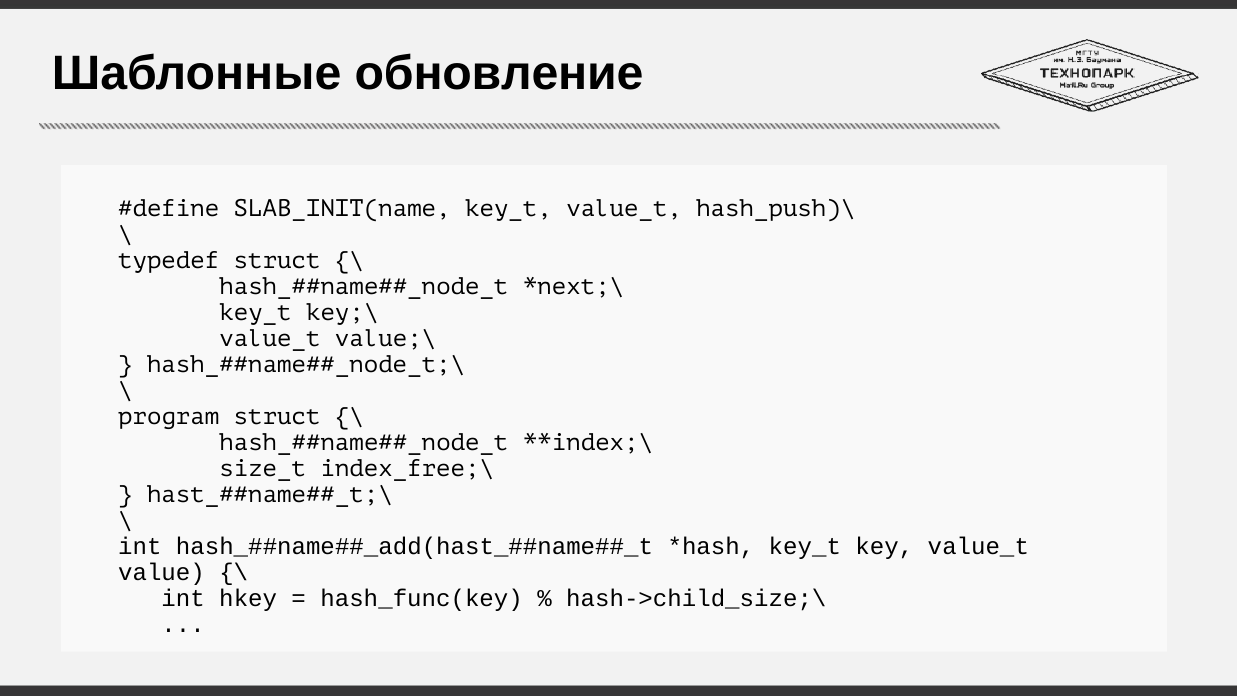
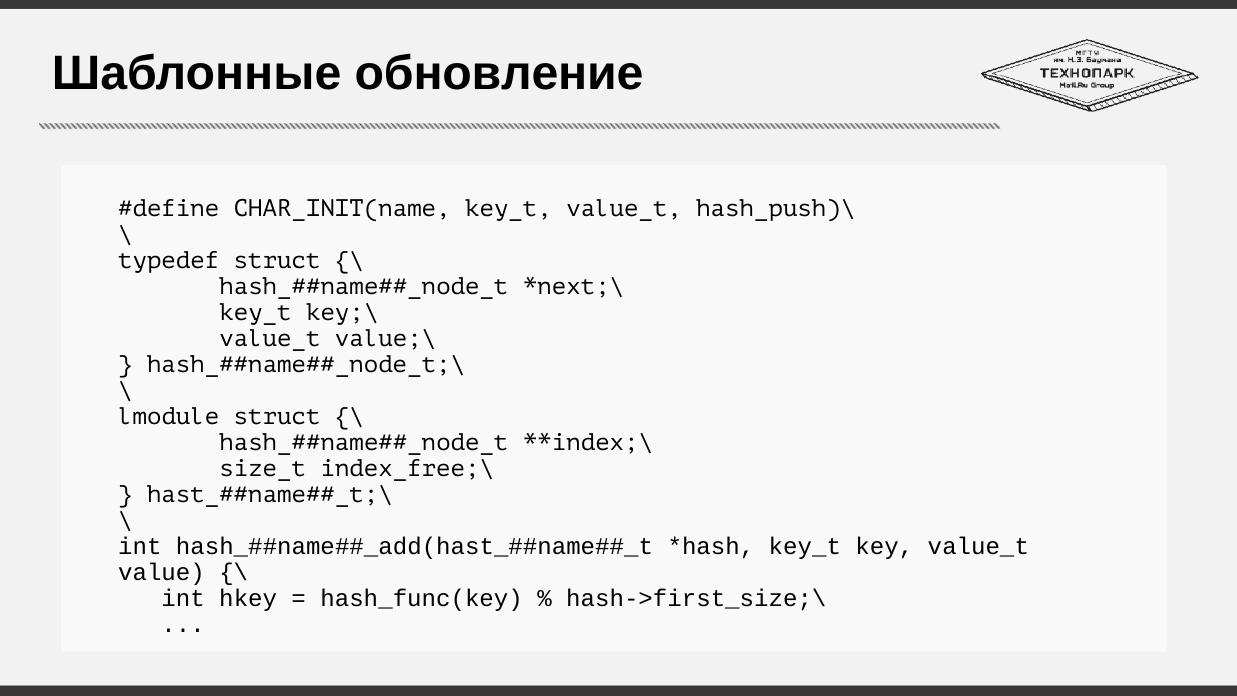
SLAB_INIT(name: SLAB_INIT(name -> CHAR_INIT(name (342, 209)
program: program -> lmodule (169, 417)
hash->child_size;\: hash->child_size;\ -> hash->first_size;\ (696, 599)
